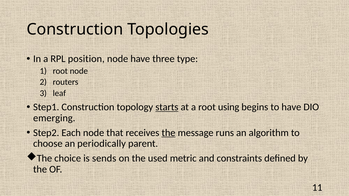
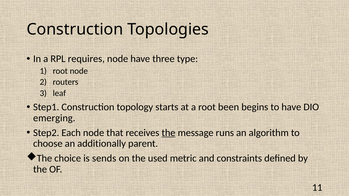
position: position -> requires (86, 59)
starts underline: present -> none (167, 107)
using: using -> been (229, 107)
periodically: periodically -> additionally (102, 144)
